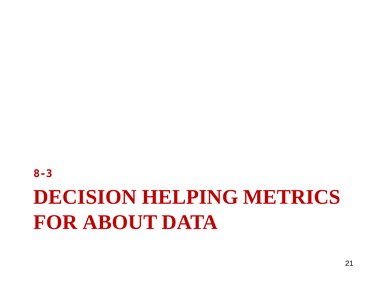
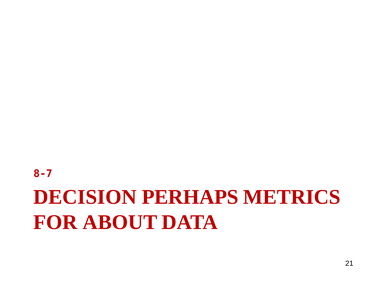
8-3: 8-3 -> 8-7 (43, 174)
HELPING: HELPING -> PERHAPS (190, 197)
